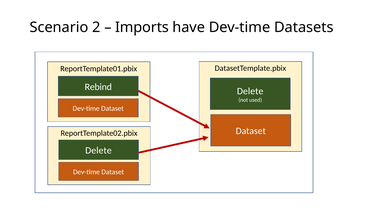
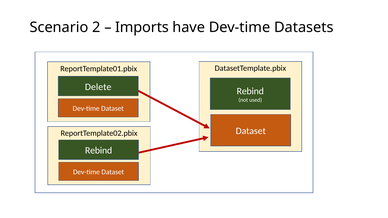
Rebind: Rebind -> Delete (98, 87)
Delete: Delete -> Rebind (250, 91)
Delete: Delete -> Rebind (99, 151)
